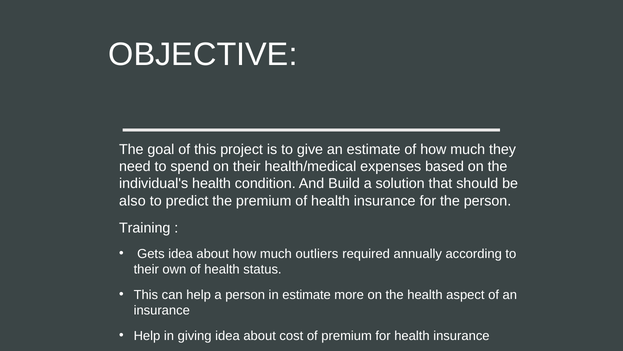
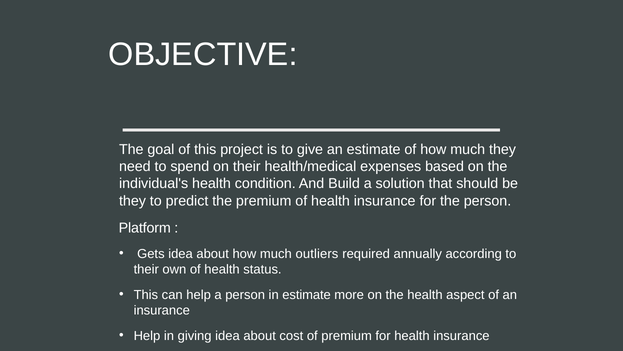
also: also -> they (132, 201)
Training: Training -> Platform (145, 227)
